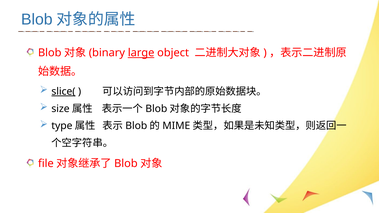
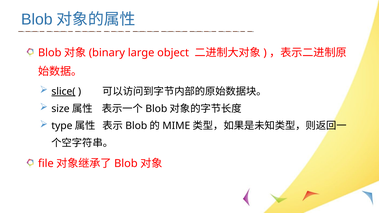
large underline: present -> none (141, 53)
